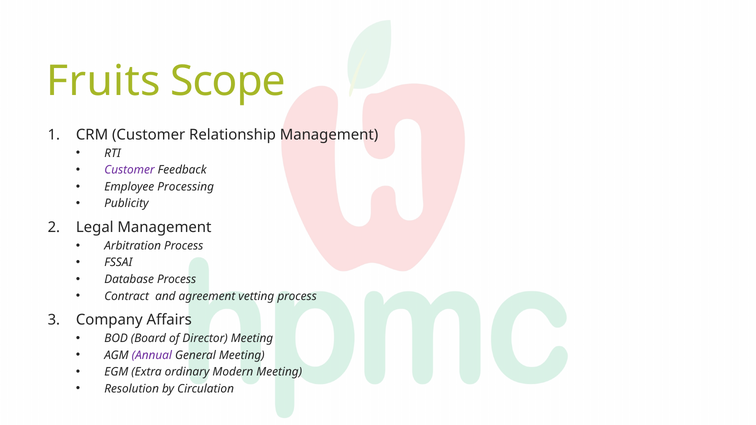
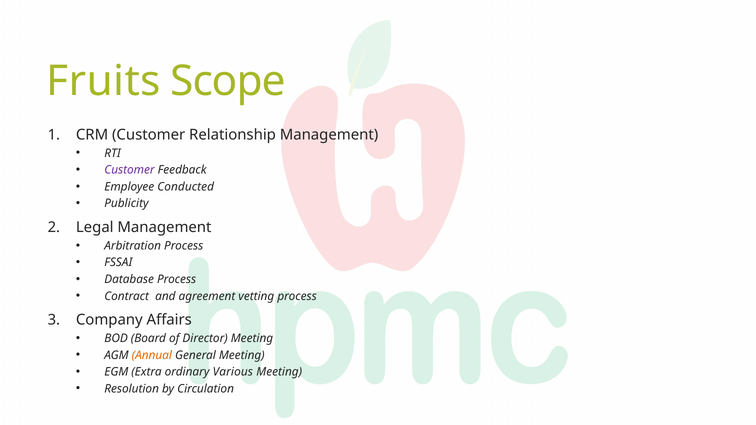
Processing: Processing -> Conducted (186, 187)
Annual colour: purple -> orange (152, 355)
Modern: Modern -> Various (233, 372)
